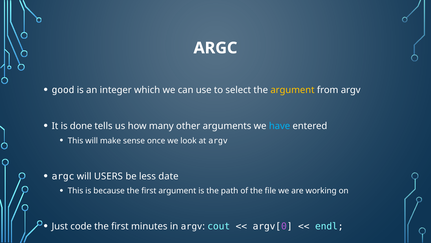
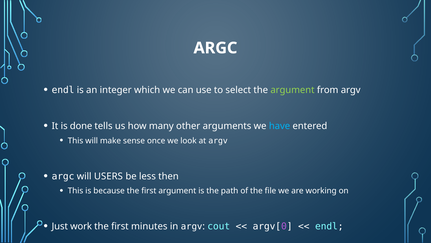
good: good -> endl (63, 90)
argument colour: yellow -> light green (292, 90)
date: date -> then (168, 176)
code: code -> work (81, 226)
